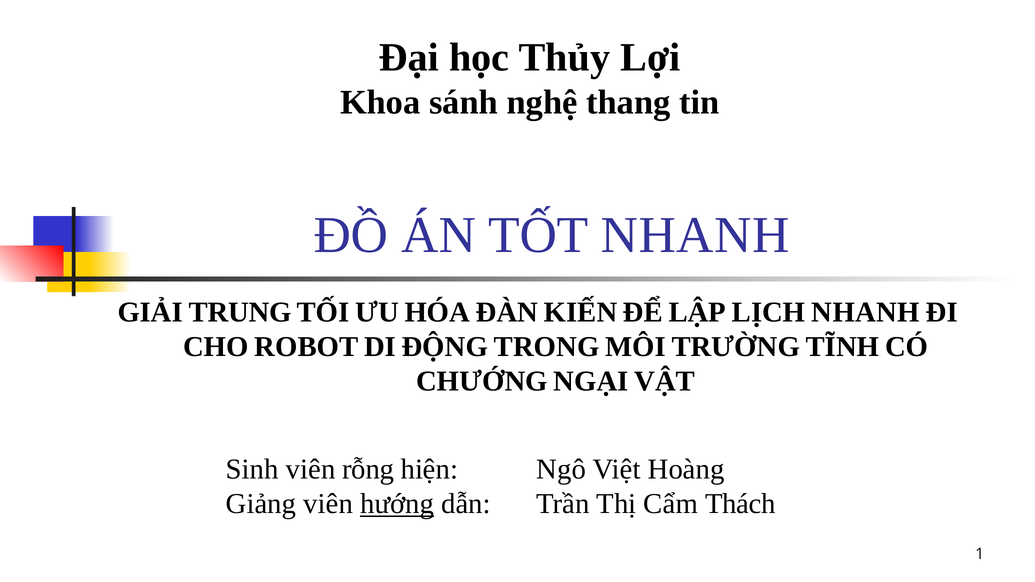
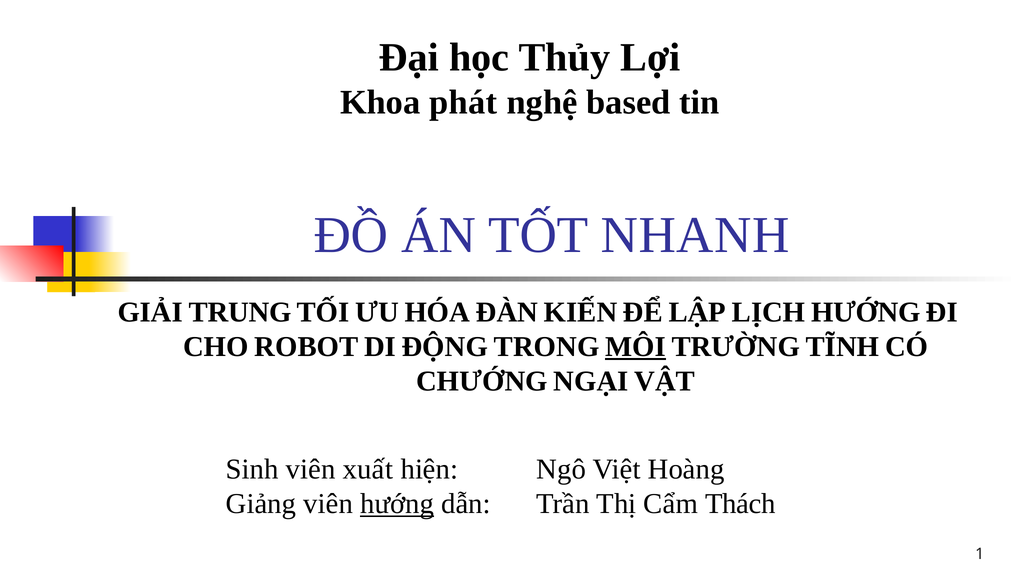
sánh: sánh -> phát (463, 102)
thang: thang -> based (628, 102)
LỊCH NHANH: NHANH -> HƯỚNG (866, 312)
MÔI underline: none -> present (636, 347)
rỗng: rỗng -> xuất (368, 470)
